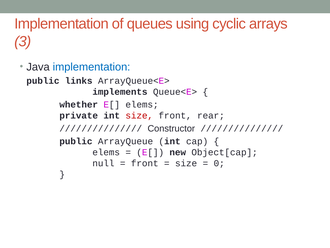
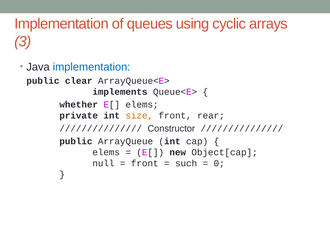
links: links -> clear (79, 81)
size colour: red -> orange (139, 115)
size: size -> such (186, 163)
